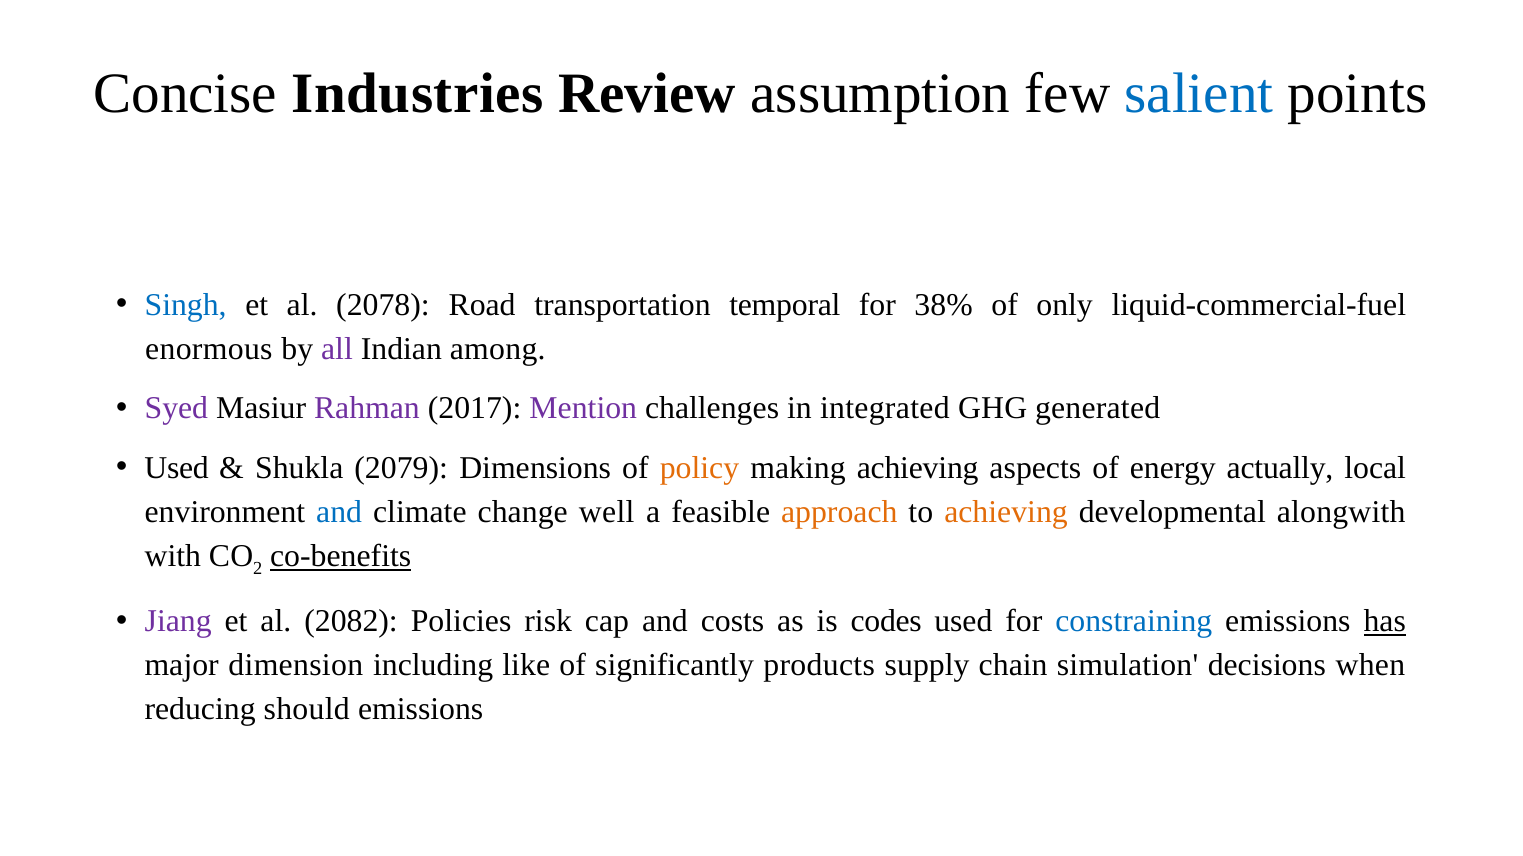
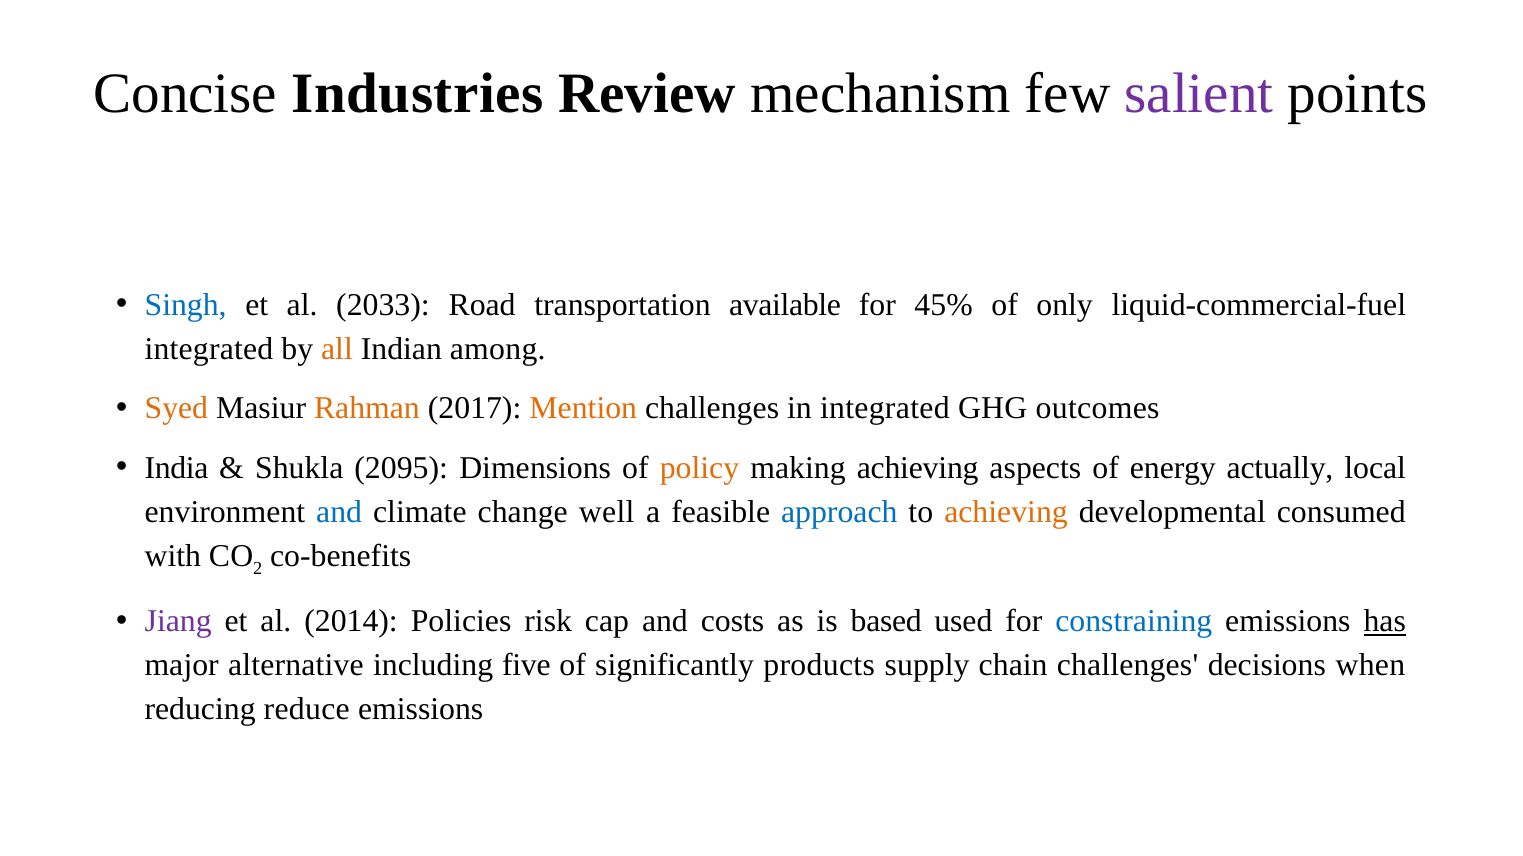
assumption: assumption -> mechanism (880, 94)
salient colour: blue -> purple (1199, 94)
2078: 2078 -> 2033 (383, 305)
temporal: temporal -> available (785, 305)
38%: 38% -> 45% (944, 305)
enormous: enormous -> integrated (209, 349)
all colour: purple -> orange (337, 349)
Syed colour: purple -> orange (176, 409)
Rahman colour: purple -> orange (367, 409)
Mention colour: purple -> orange (583, 409)
generated: generated -> outcomes (1098, 409)
Used: Used -> India (177, 468)
2079: 2079 -> 2095 (401, 468)
approach colour: orange -> blue (839, 512)
alongwith: alongwith -> consumed (1341, 512)
co-benefits underline: present -> none (341, 557)
2082: 2082 -> 2014 (351, 622)
codes: codes -> based (886, 622)
dimension: dimension -> alternative (296, 666)
like: like -> five (526, 666)
chain simulation: simulation -> challenges (1128, 666)
should: should -> reduce (307, 710)
